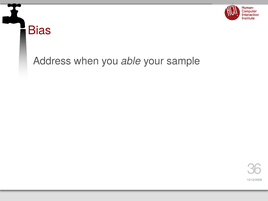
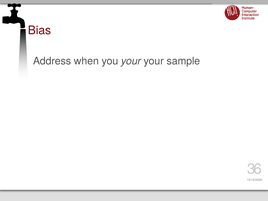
you able: able -> your (131, 61)
